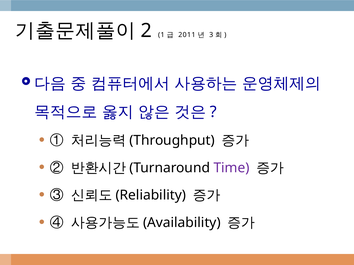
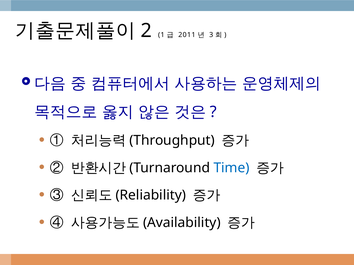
Time colour: purple -> blue (231, 168)
